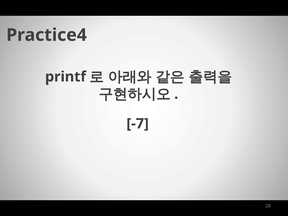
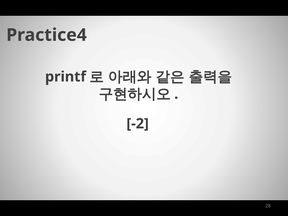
-7: -7 -> -2 (138, 124)
